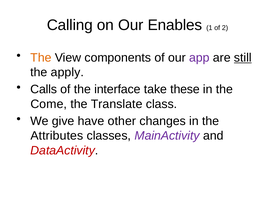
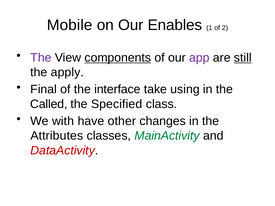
Calling: Calling -> Mobile (70, 25)
The colour: orange -> purple (41, 58)
components underline: none -> present (118, 58)
Calls: Calls -> Final (44, 89)
these: these -> using (185, 89)
Come: Come -> Called (49, 104)
Translate: Translate -> Specified (117, 104)
give: give -> with (63, 121)
MainActivity colour: purple -> green (167, 136)
